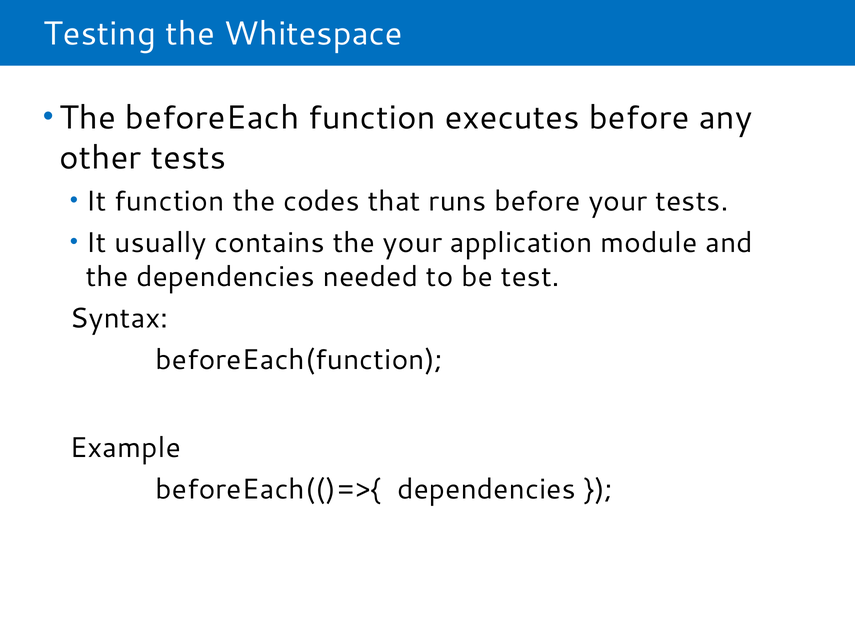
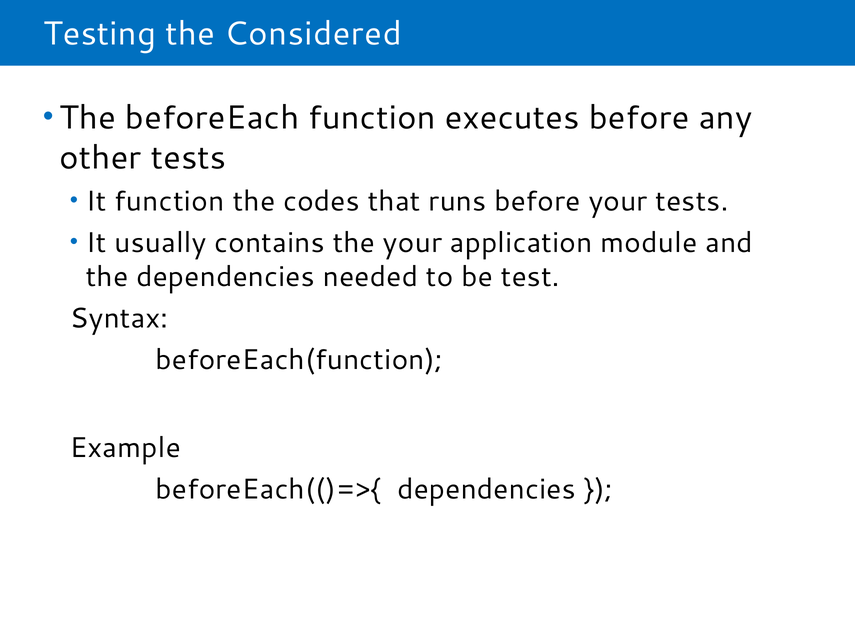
Whitespace: Whitespace -> Considered (313, 34)
